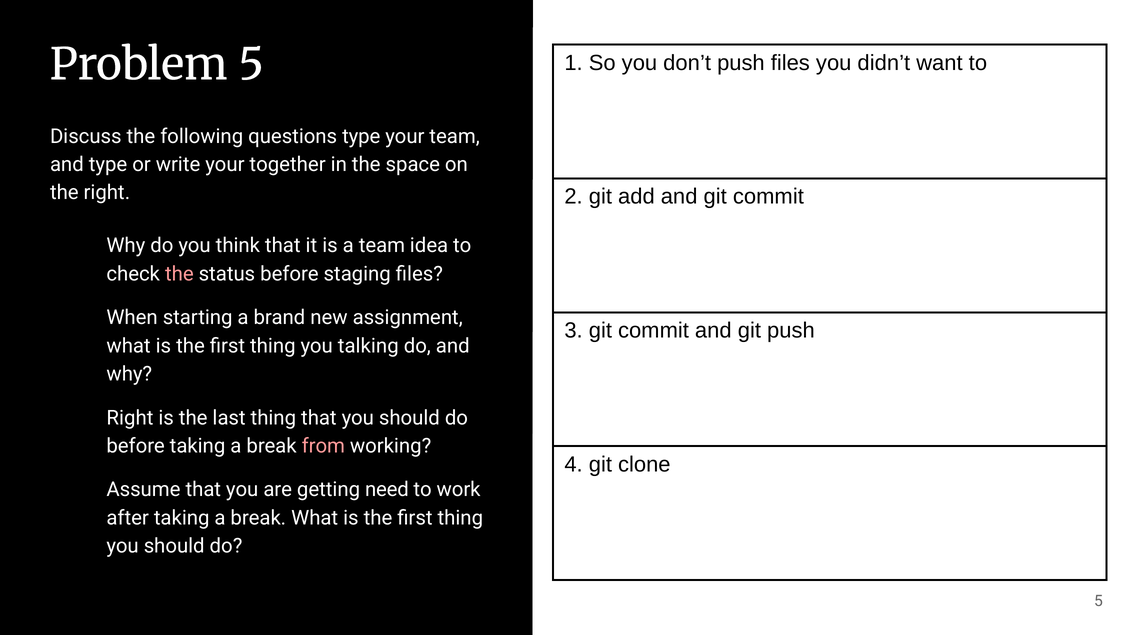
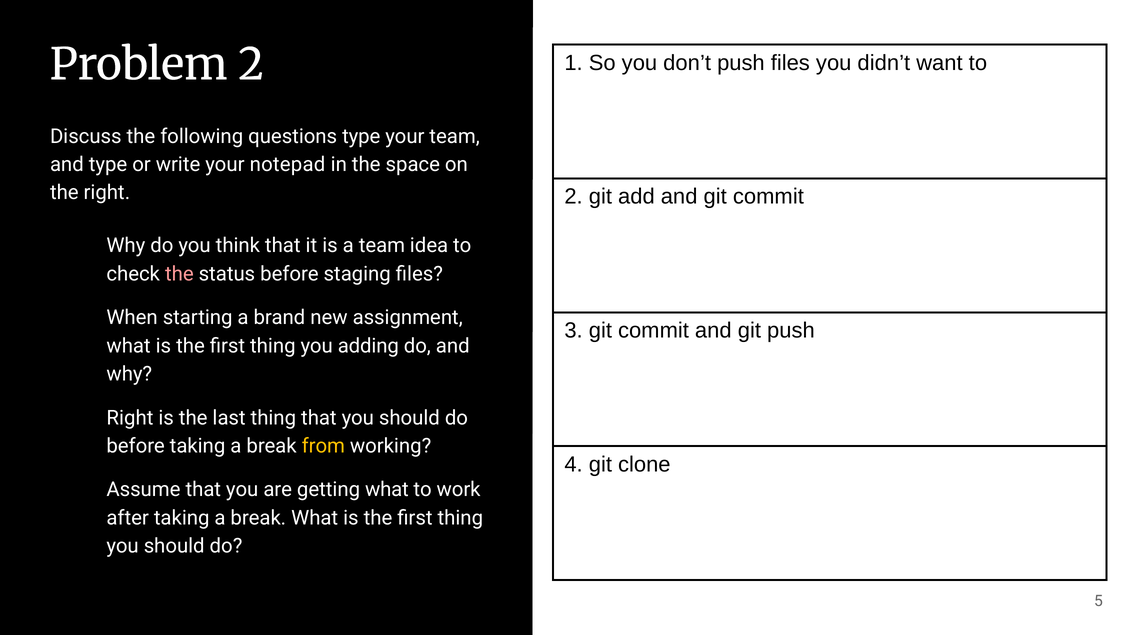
Problem 5: 5 -> 2 (251, 65)
together: together -> notepad (287, 164)
talking: talking -> adding (368, 346)
from colour: pink -> yellow (323, 446)
getting need: need -> what (387, 490)
